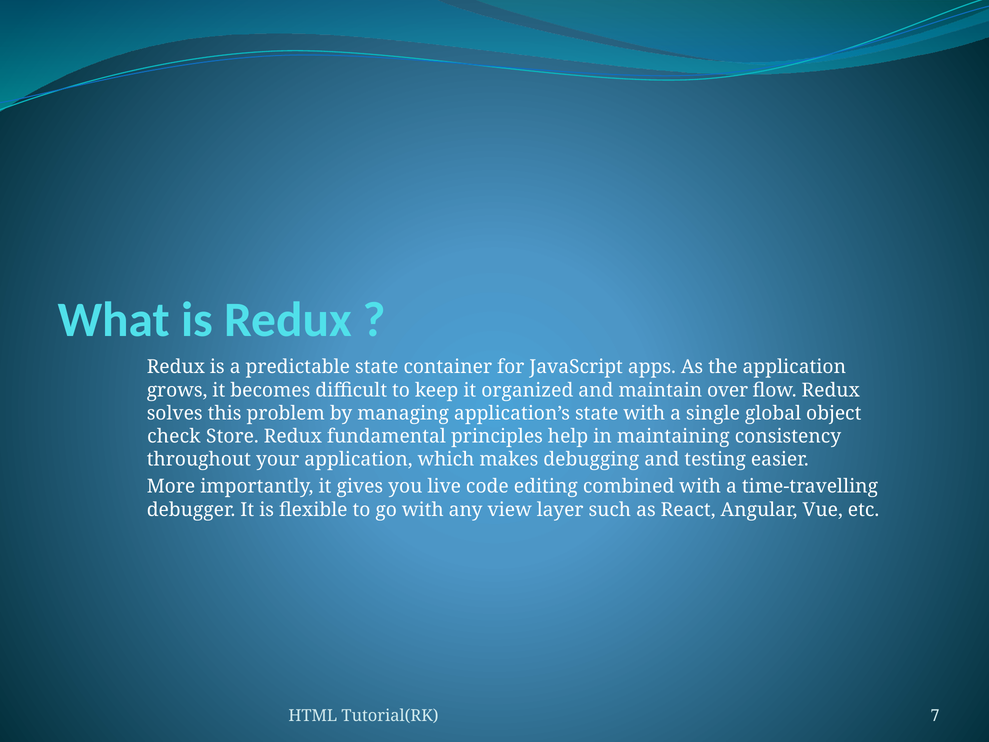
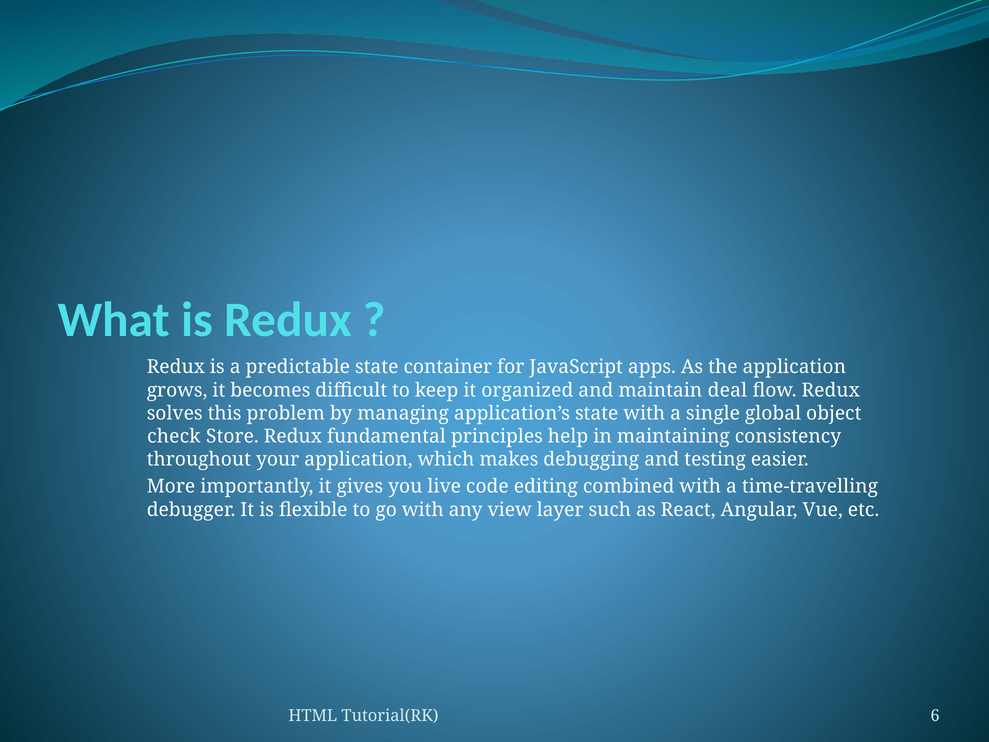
over: over -> deal (727, 390)
7: 7 -> 6 (935, 716)
